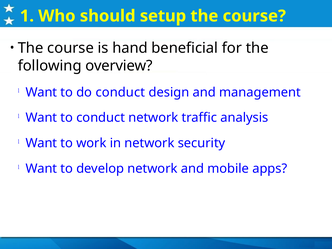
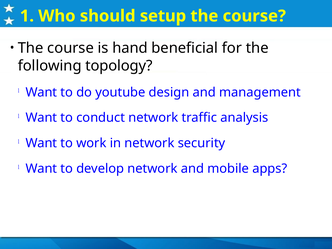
overview: overview -> topology (119, 66)
do conduct: conduct -> youtube (120, 92)
